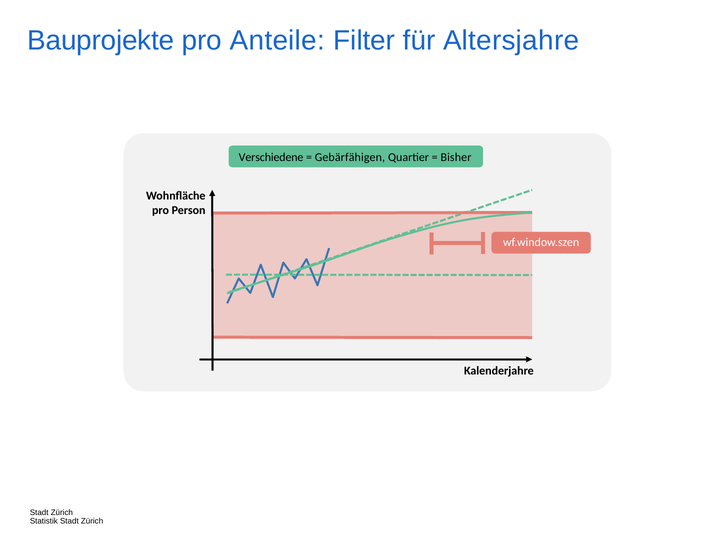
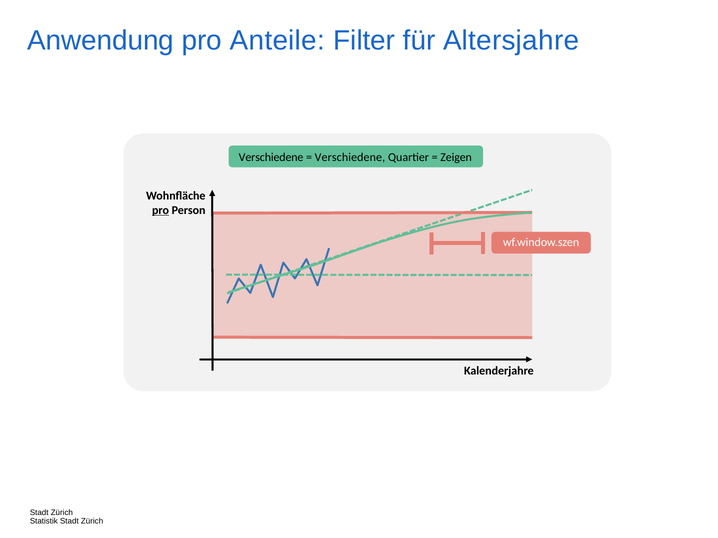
Bauprojekte: Bauprojekte -> Anwendung (101, 41)
Gebärfähigen: Gebärfähigen -> Verschiedene (350, 157)
Bisher: Bisher -> Zeigen (456, 157)
pro underline: none -> present (161, 210)
